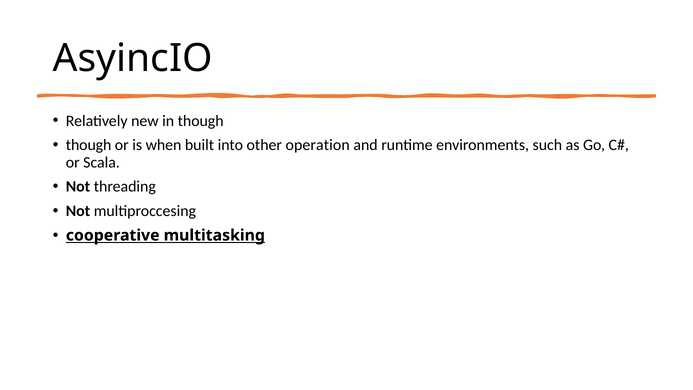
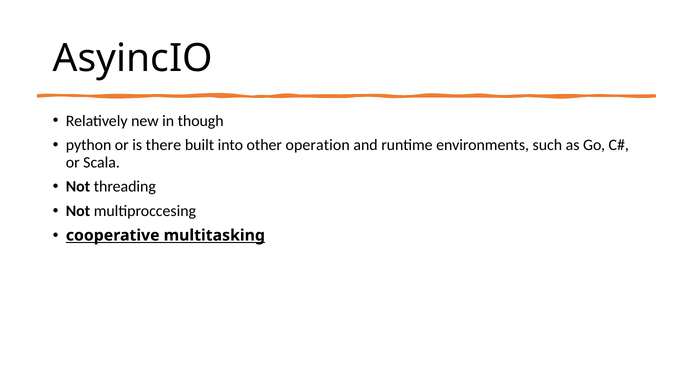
though: though -> python (89, 145)
when: when -> there (163, 145)
